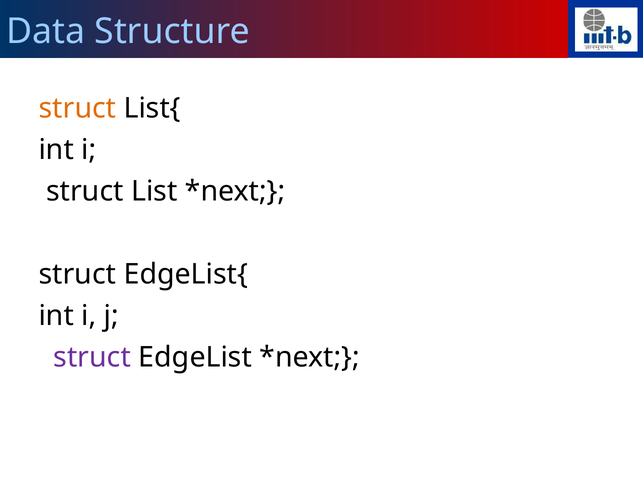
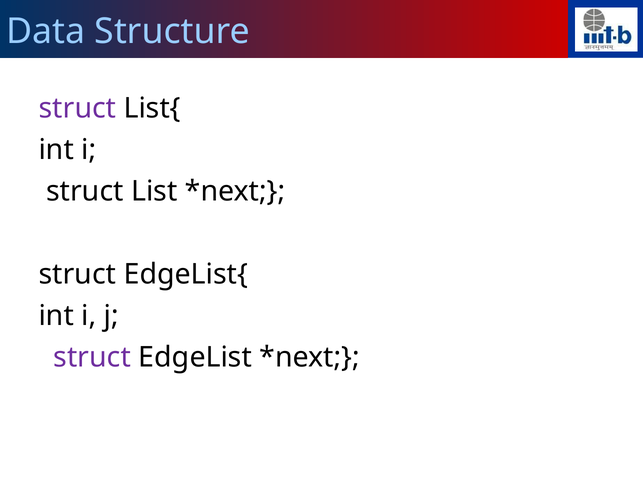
struct colour: orange -> purple (77, 108)
